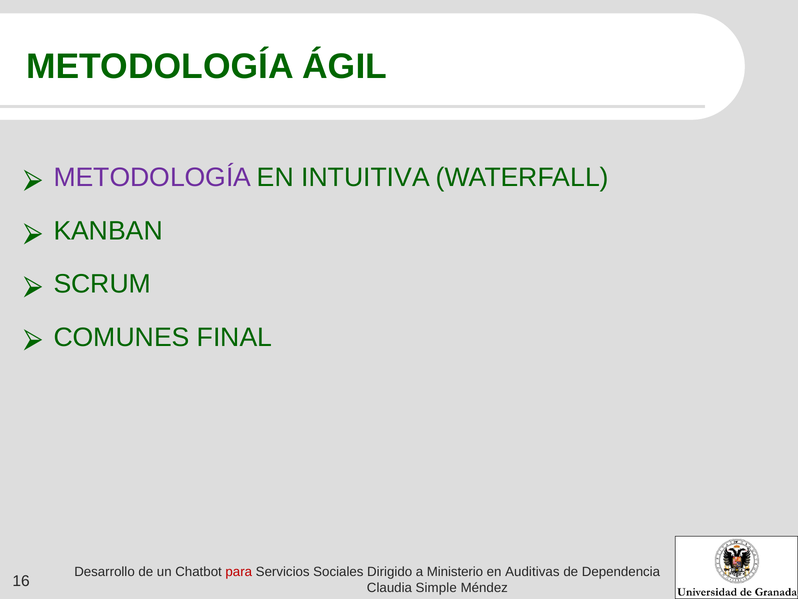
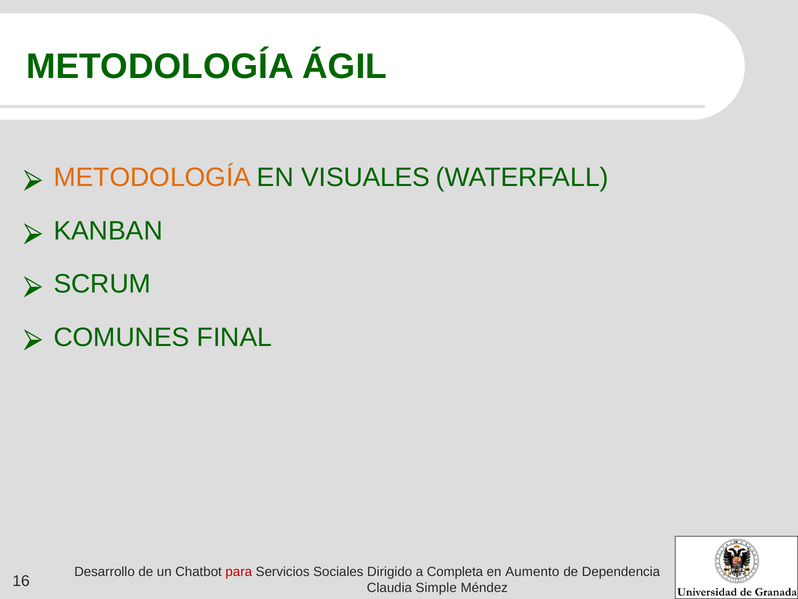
METODOLOGÍA colour: purple -> orange (152, 177)
INTUITIVA: INTUITIVA -> VISUALES (366, 177)
Ministerio: Ministerio -> Completa (455, 571)
Auditivas: Auditivas -> Aumento (532, 571)
